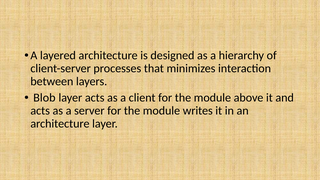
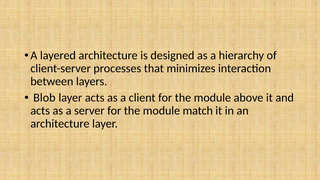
writes: writes -> match (198, 111)
